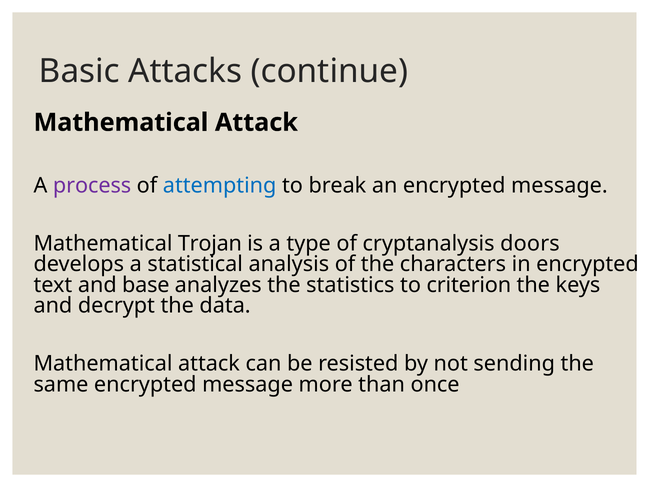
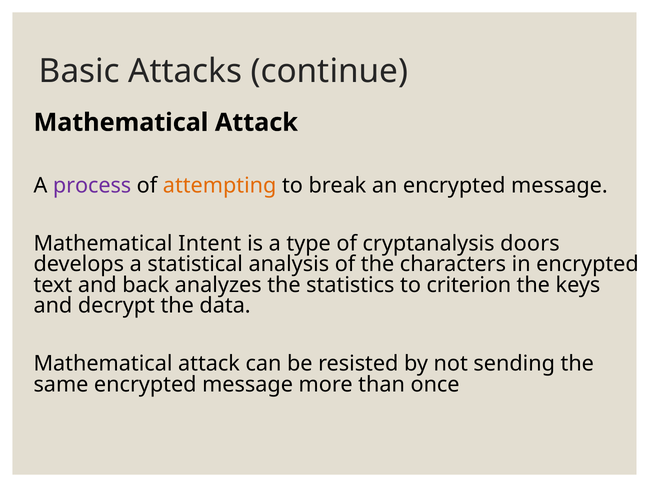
attempting colour: blue -> orange (220, 186)
Trojan: Trojan -> Intent (210, 243)
base: base -> back (146, 285)
